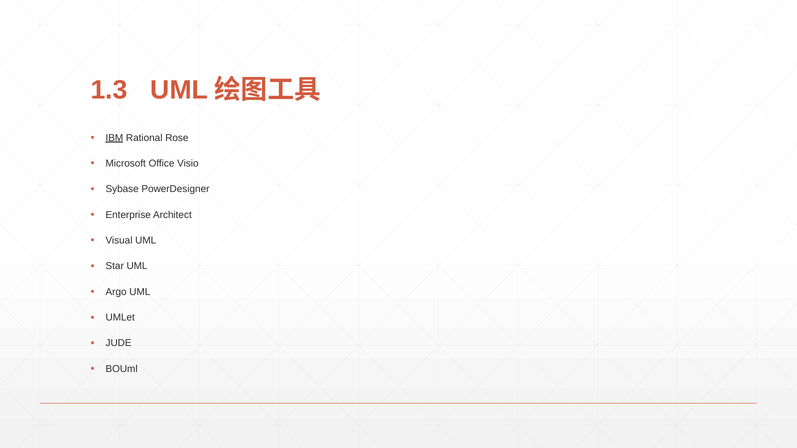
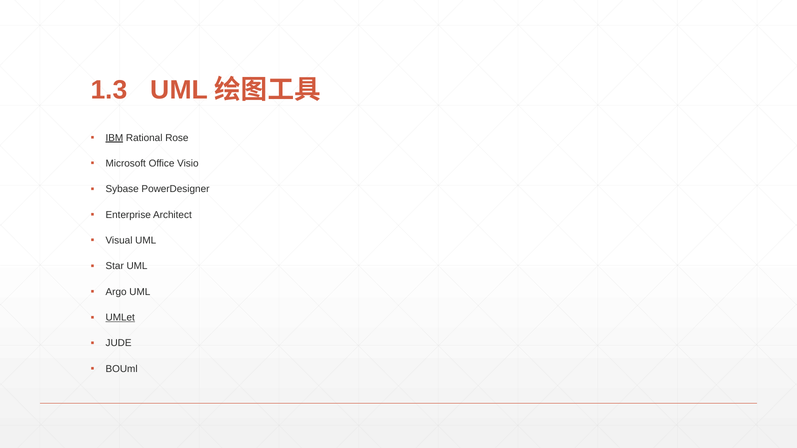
UMLet underline: none -> present (120, 318)
